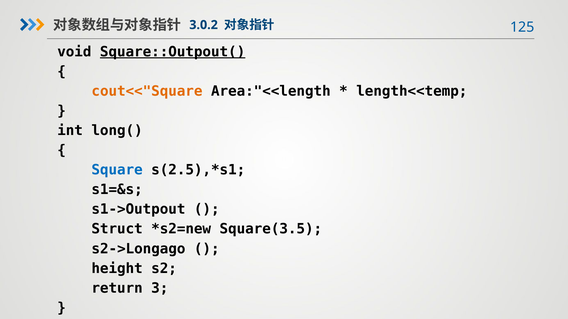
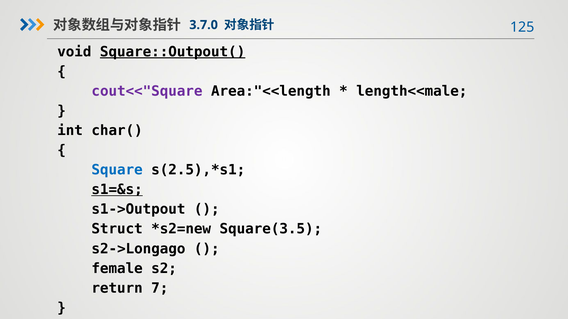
3.0.2: 3.0.2 -> 3.7.0 (204, 25)
cout<<"Square colour: orange -> purple (147, 91)
length<<temp: length<<temp -> length<<male (412, 91)
long(: long( -> char( (117, 131)
s1=&s underline: none -> present (117, 190)
height: height -> female (117, 269)
3: 3 -> 7 (160, 289)
